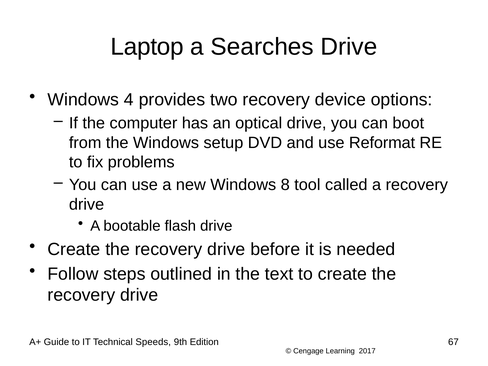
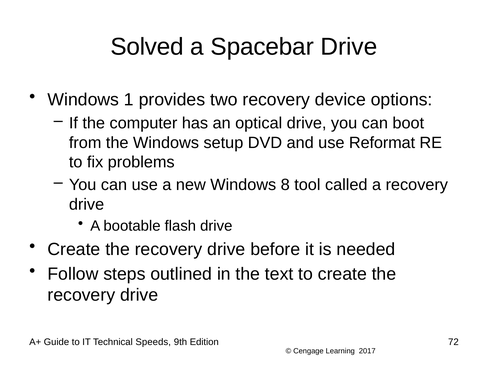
Laptop: Laptop -> Solved (147, 47)
Searches: Searches -> Spacebar (262, 47)
4: 4 -> 1 (129, 100)
67: 67 -> 72 (453, 342)
